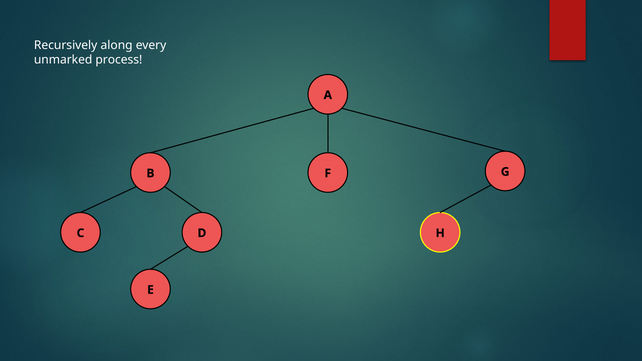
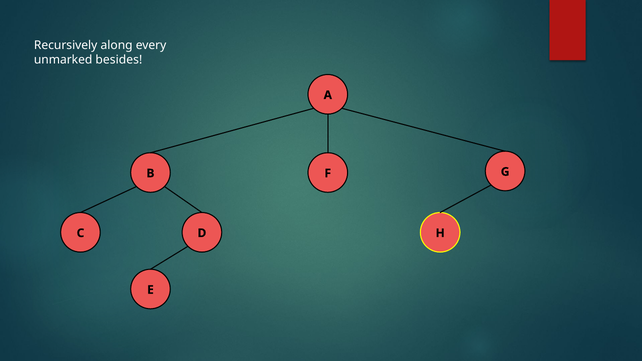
process: process -> besides (119, 60)
